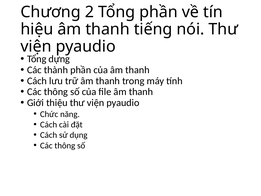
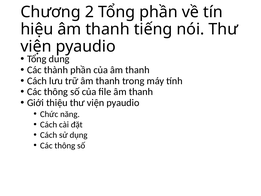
dựng: dựng -> dung (59, 59)
